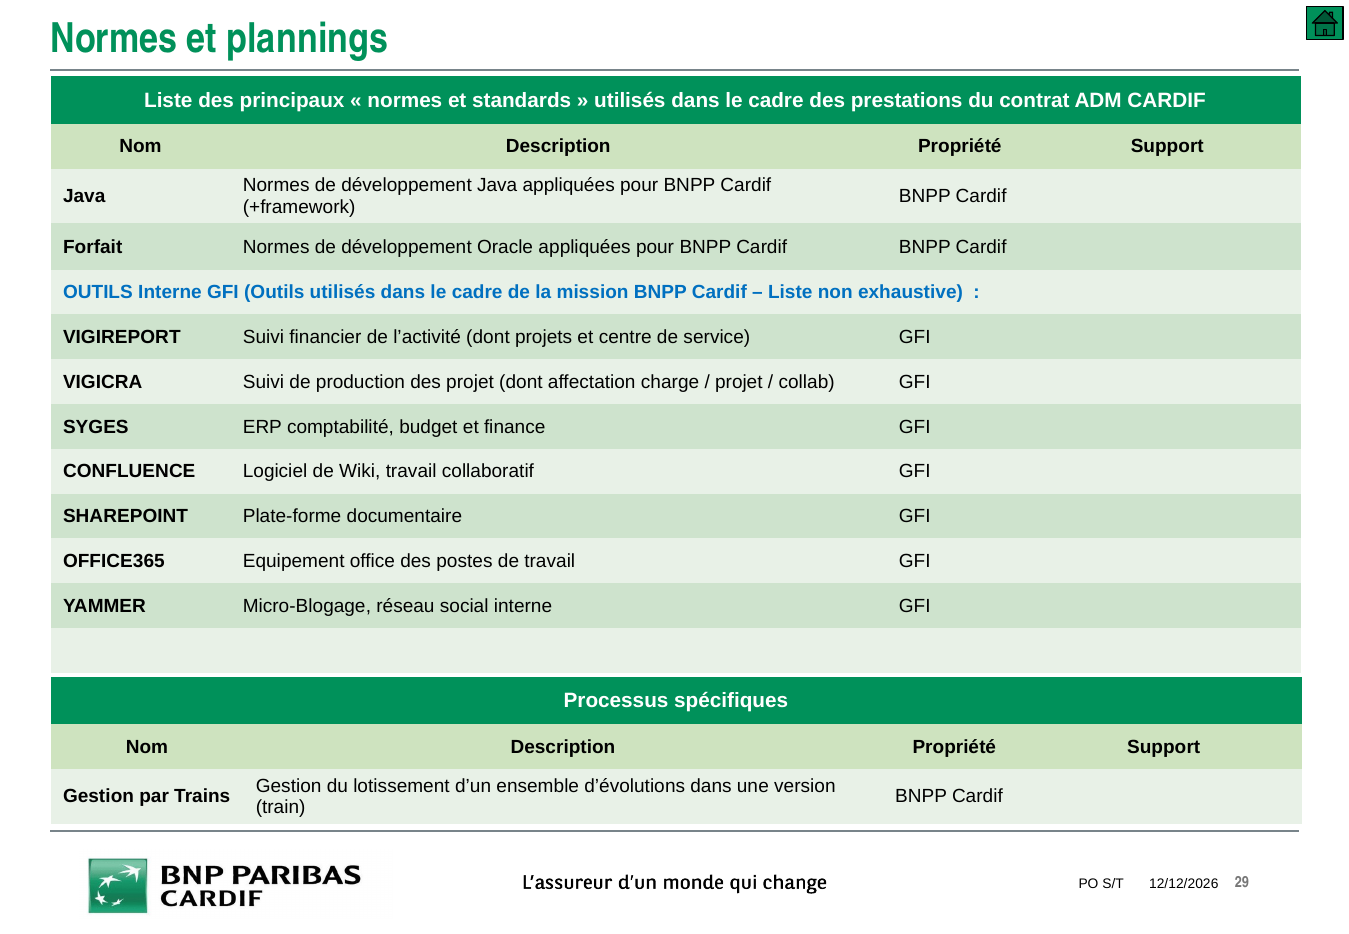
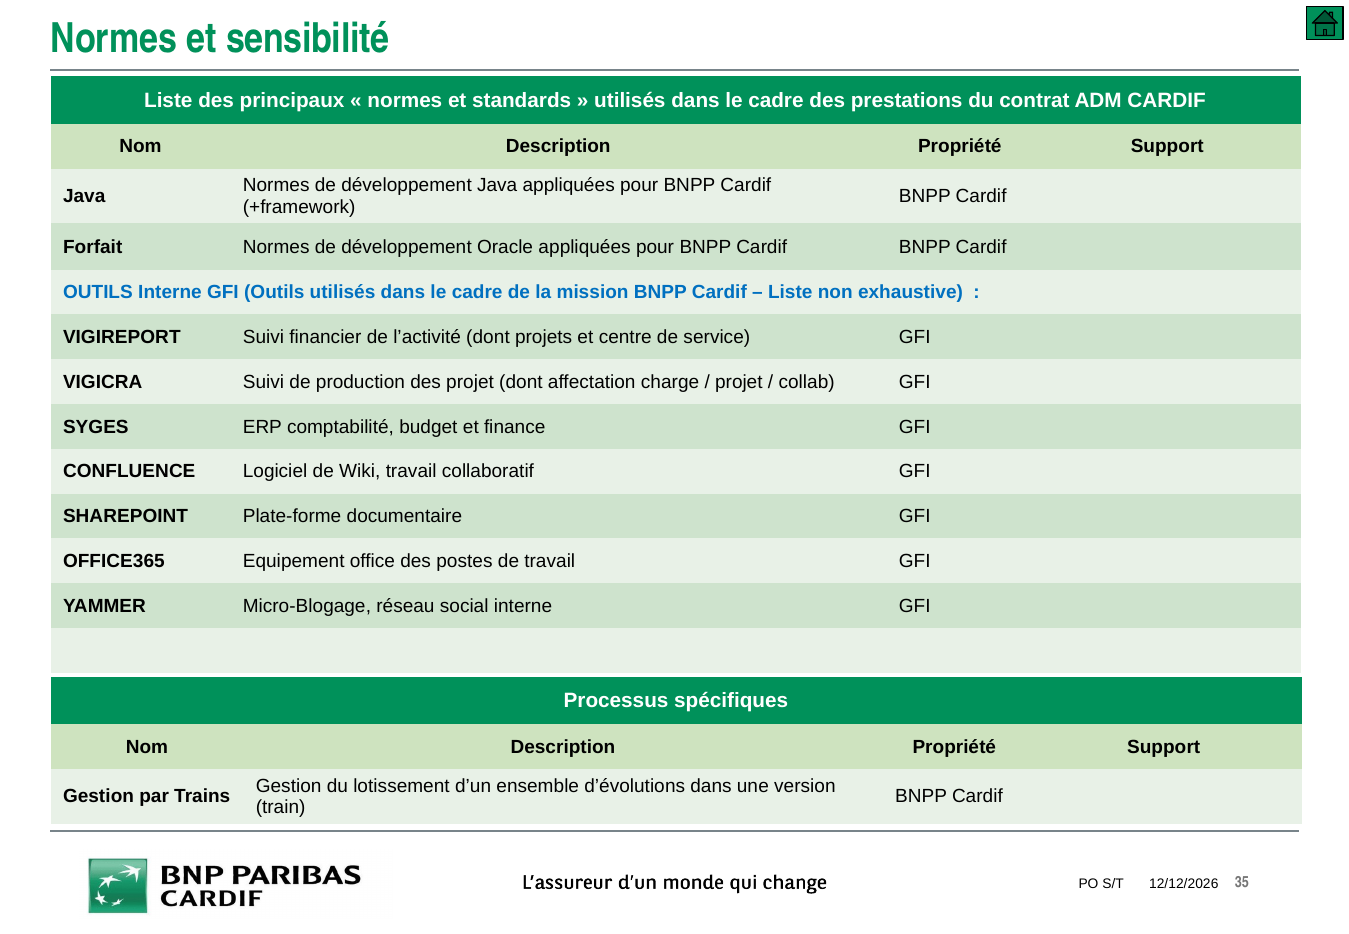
plannings: plannings -> sensibilité (308, 39)
29: 29 -> 35 (1242, 883)
